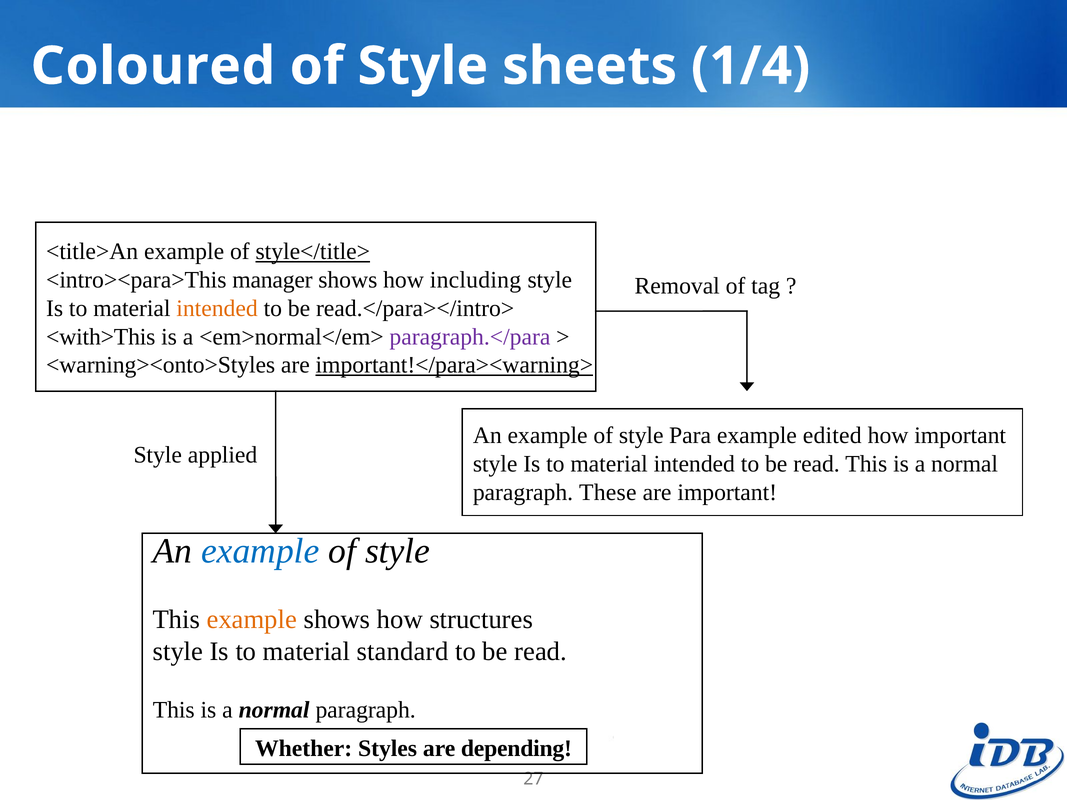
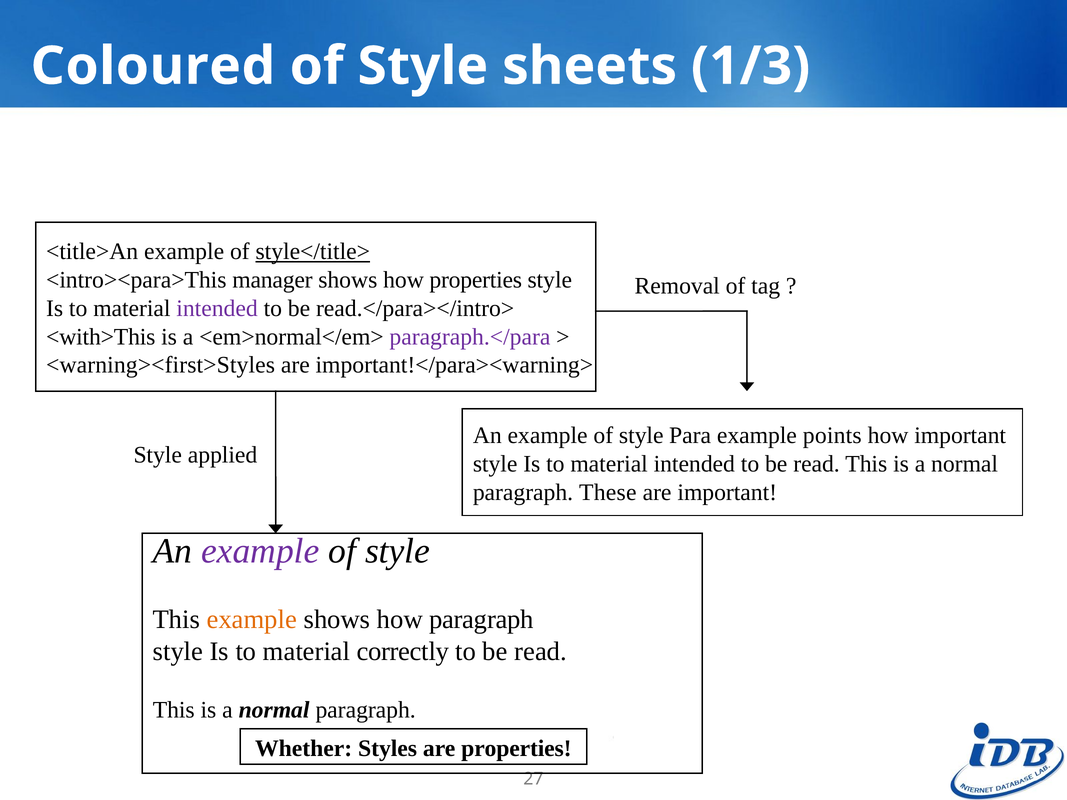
1/4: 1/4 -> 1/3 (751, 66)
how including: including -> properties (476, 280)
intended colour: orange -> purple (217, 308)
<warning><onto>Styles: <warning><onto>Styles -> <warning><first>Styles (161, 365)
important!</para><warning> underline: present -> none (454, 365)
edited: edited -> points (832, 436)
example colour: blue -> purple (260, 551)
how structures: structures -> paragraph (481, 620)
standard: standard -> correctly (403, 652)
are depending: depending -> properties (516, 749)
